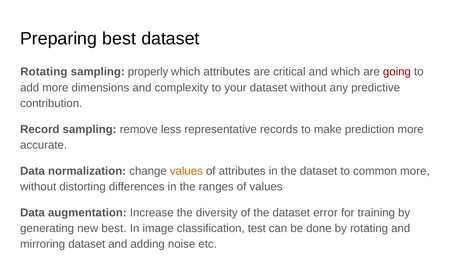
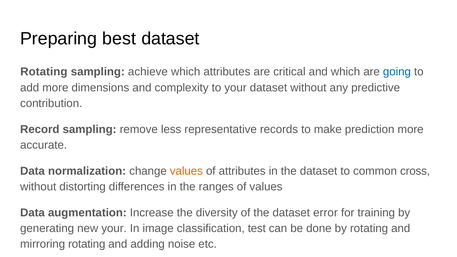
properly: properly -> achieve (148, 72)
going colour: red -> blue (397, 72)
common more: more -> cross (415, 171)
new best: best -> your (114, 228)
mirroring dataset: dataset -> rotating (87, 244)
